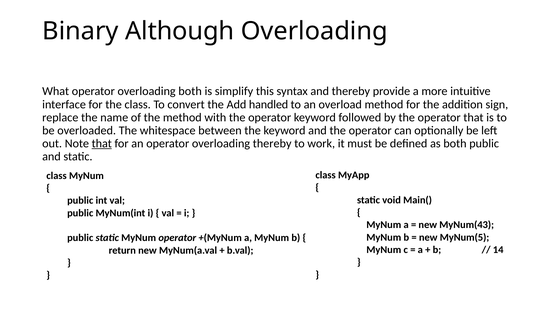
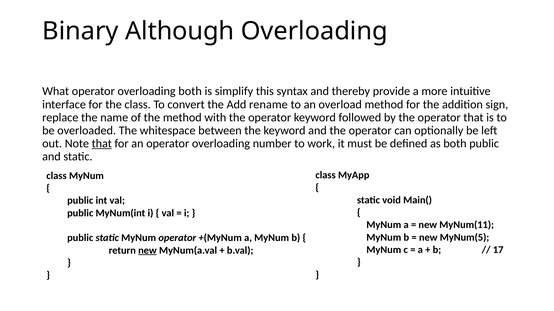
handled: handled -> rename (268, 105)
overloading thereby: thereby -> number (272, 144)
MyNum(43: MyNum(43 -> MyNum(11 (467, 225)
14: 14 -> 17 (498, 250)
new underline: none -> present (147, 251)
